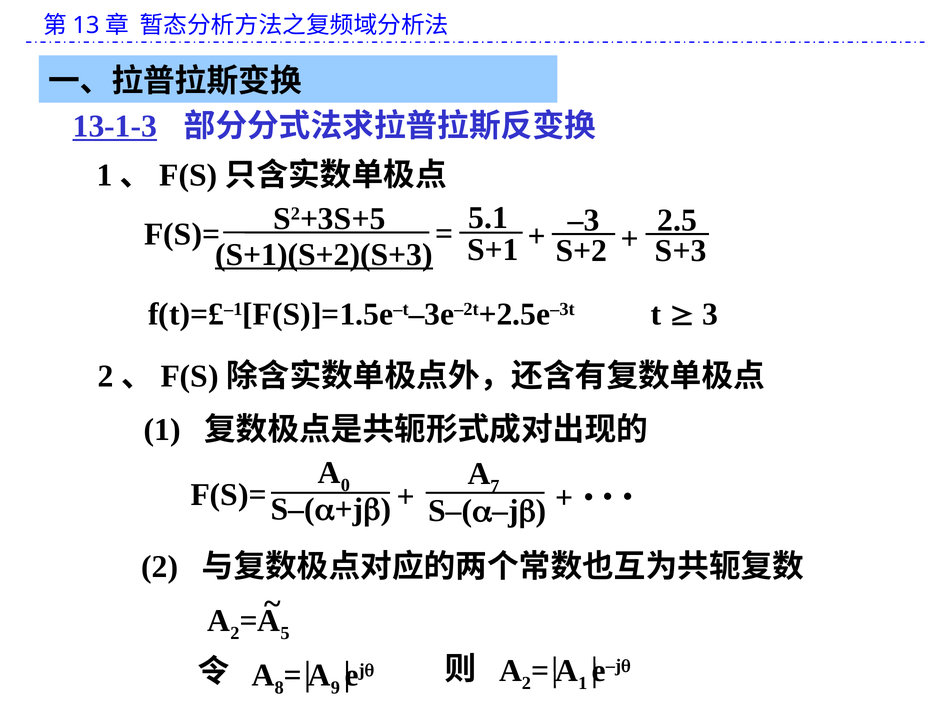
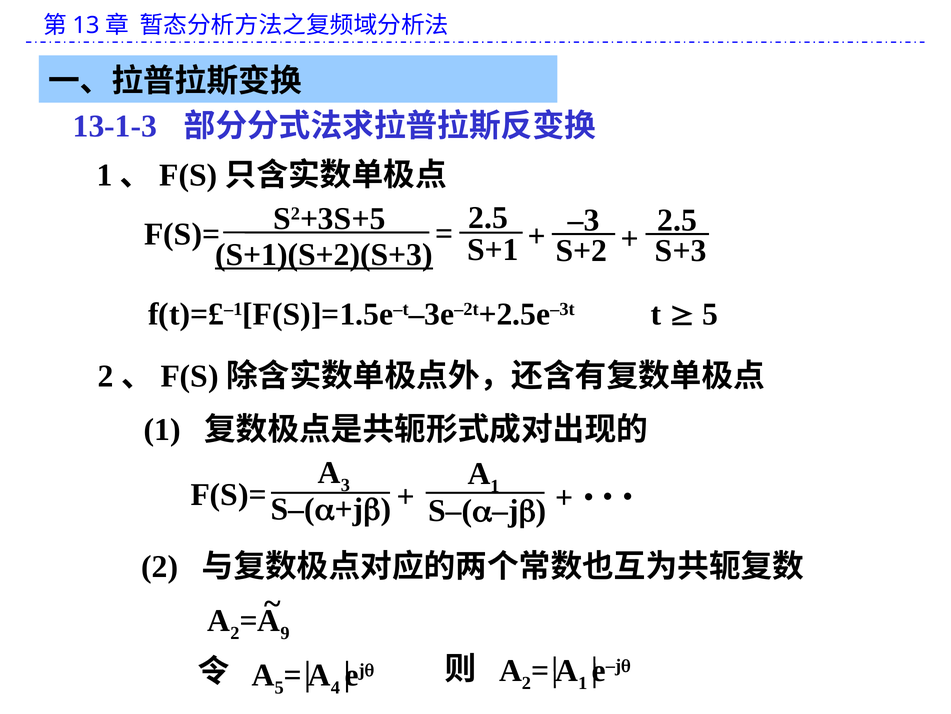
13-1-3 underline: present -> none (115, 126)
5.1: 5.1 -> 2.5 (488, 218)
3: 3 -> 5 (710, 314)
0: 0 -> 3 (345, 485)
7: 7 -> 1 (495, 486)
5: 5 -> 9 (285, 633)
8: 8 -> 5 (279, 687)
9: 9 -> 4 (335, 687)
